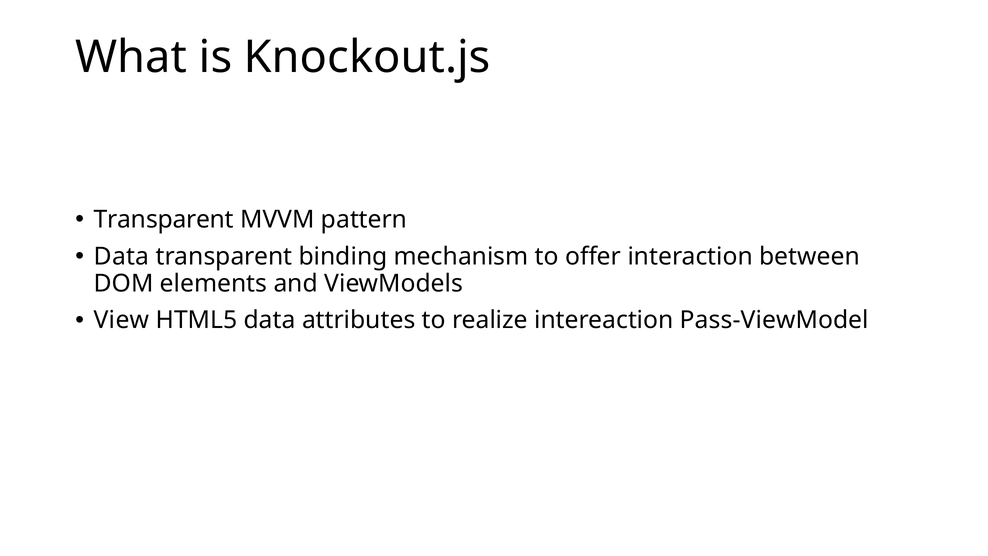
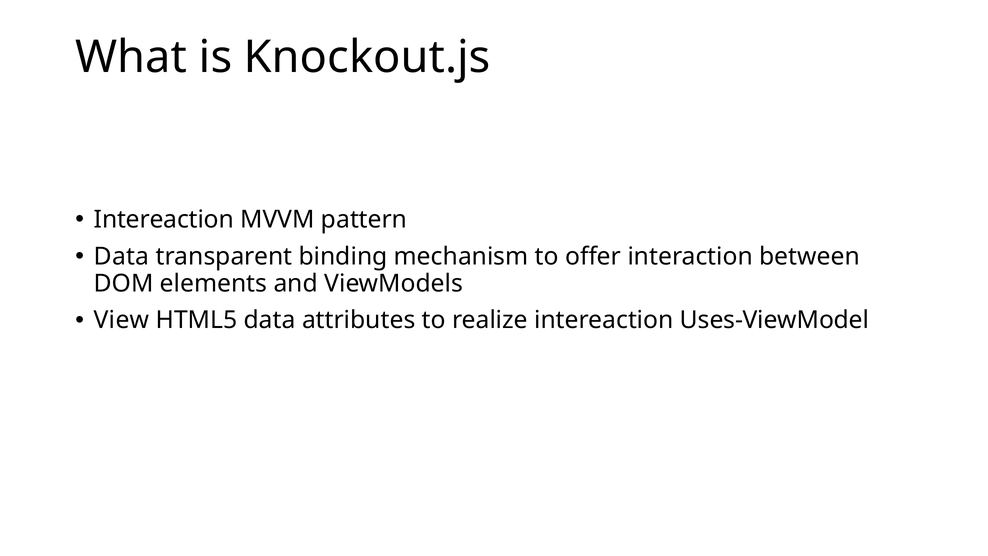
Transparent: Transparent -> Intereaction (164, 220)
Pass-ViewModel: Pass-ViewModel -> Uses-ViewModel (774, 320)
